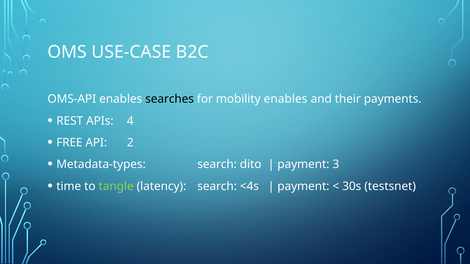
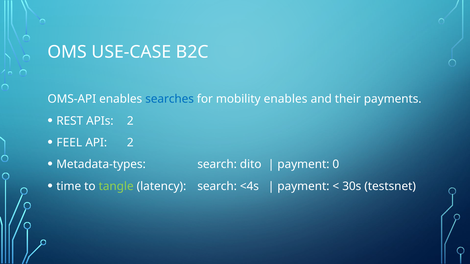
searches colour: black -> blue (170, 99)
APIs 4: 4 -> 2 (130, 121)
FREE: FREE -> FEEL (69, 143)
3: 3 -> 0 (336, 165)
